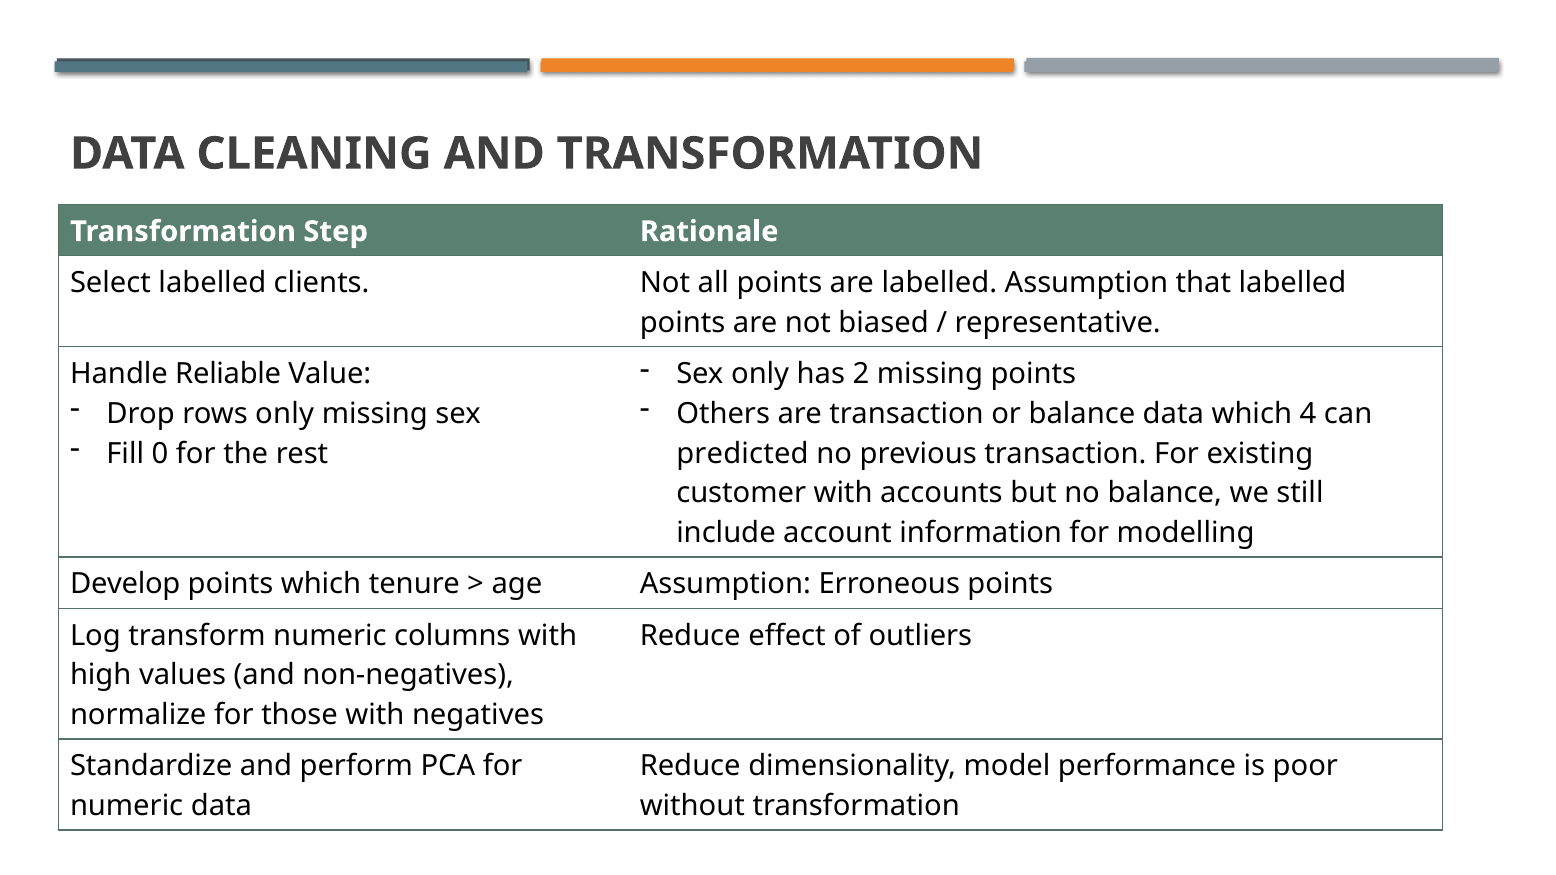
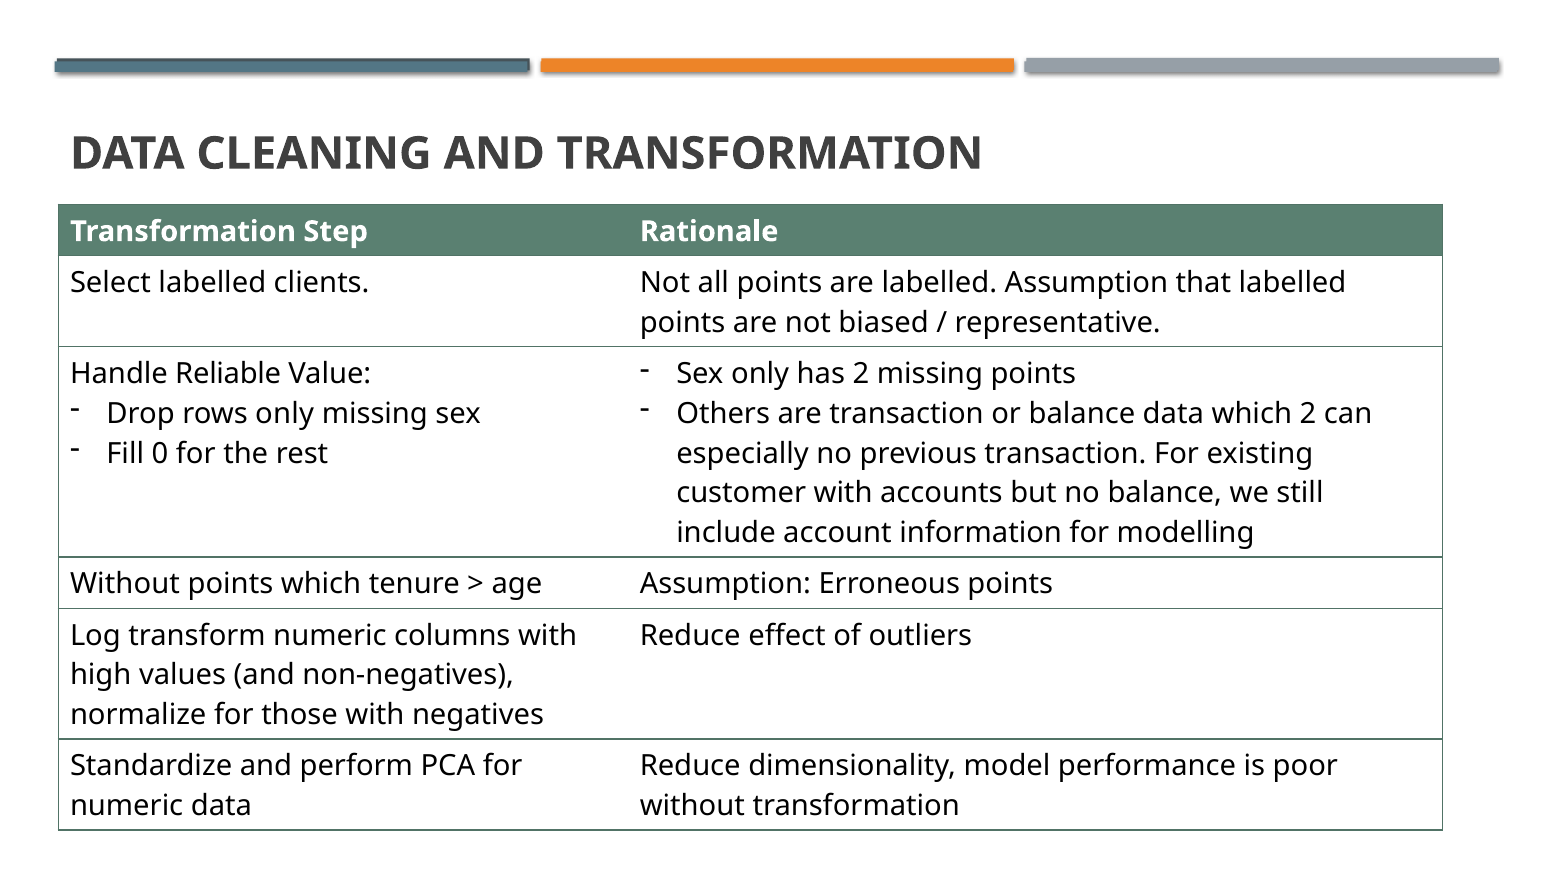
which 4: 4 -> 2 (1308, 414)
predicted: predicted -> especially (743, 454)
Develop: Develop -> Without (125, 584)
